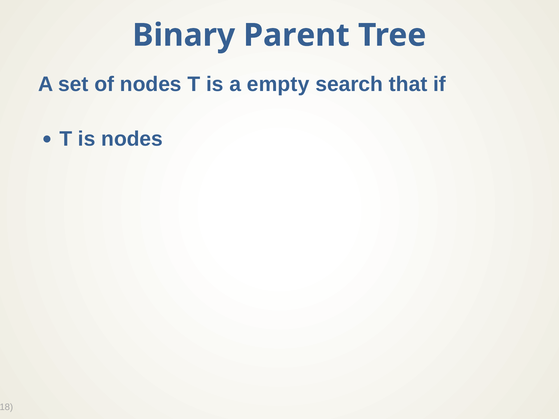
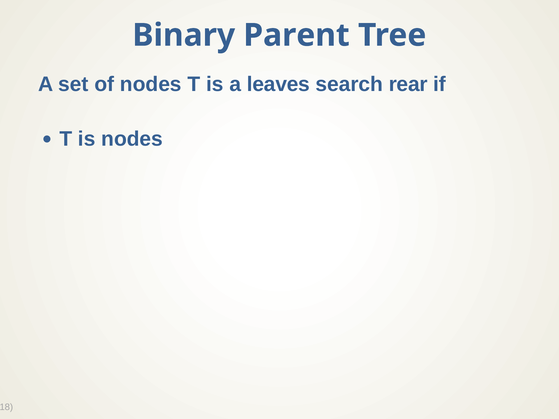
empty: empty -> leaves (278, 84)
that: that -> rear (408, 84)
